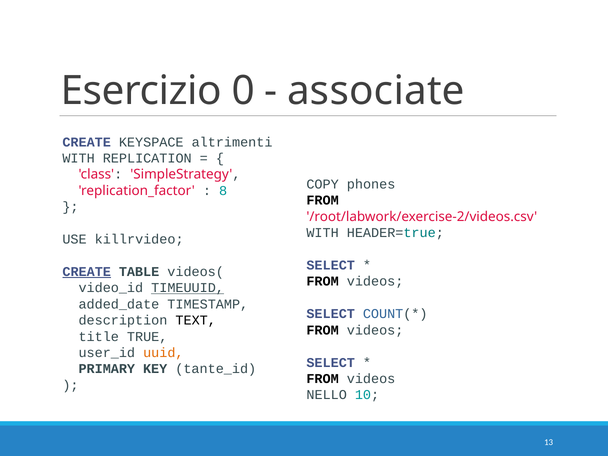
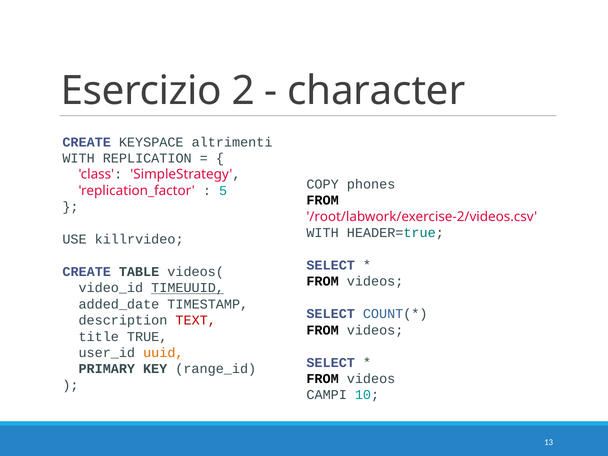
0: 0 -> 2 (243, 91)
associate: associate -> character (376, 91)
8: 8 -> 5 (223, 191)
CREATE underline: present -> none (87, 272)
TEXT colour: black -> red (196, 320)
tante_id: tante_id -> range_id (216, 369)
NELLO: NELLO -> CAMPI (327, 395)
